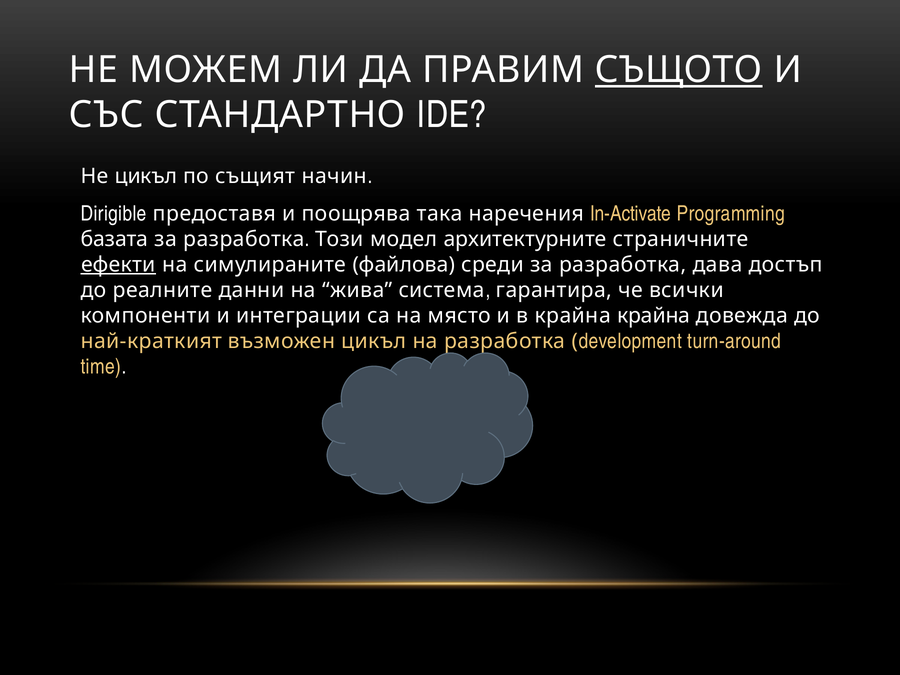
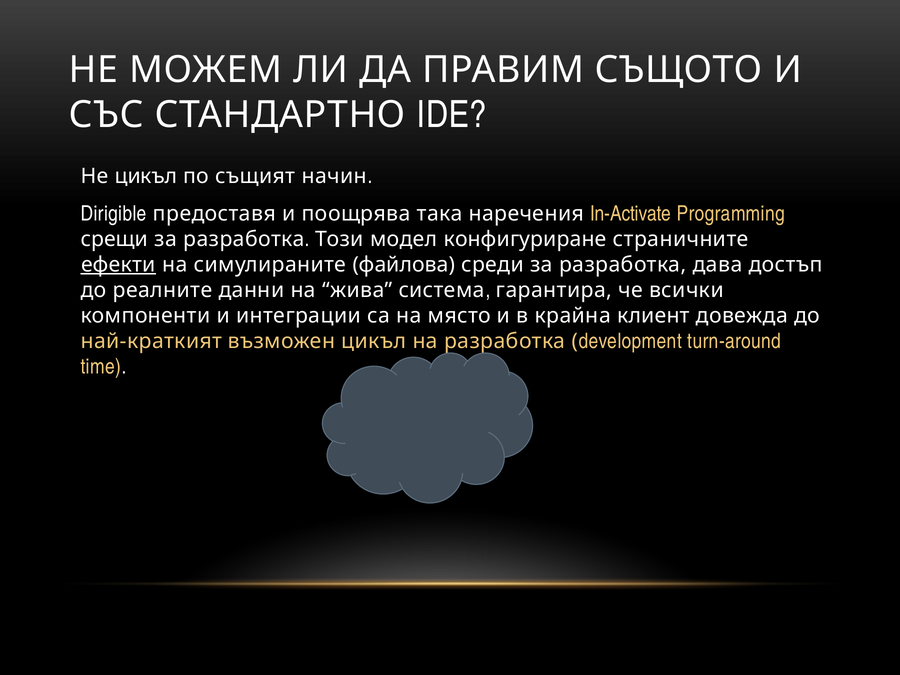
СЪЩОТО underline: present -> none (679, 70)
базата: базата -> срещи (114, 239)
архитектурните: архитектурните -> конфигуриране (525, 239)
крайна крайна: крайна -> клиент (653, 316)
